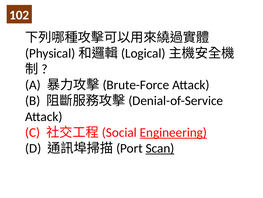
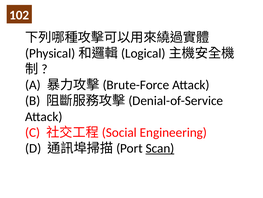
Engineering underline: present -> none (173, 132)
